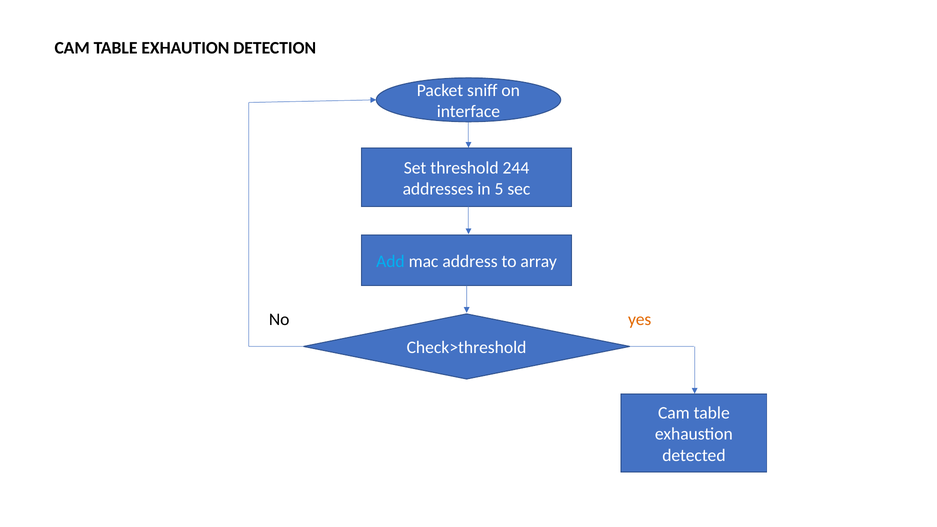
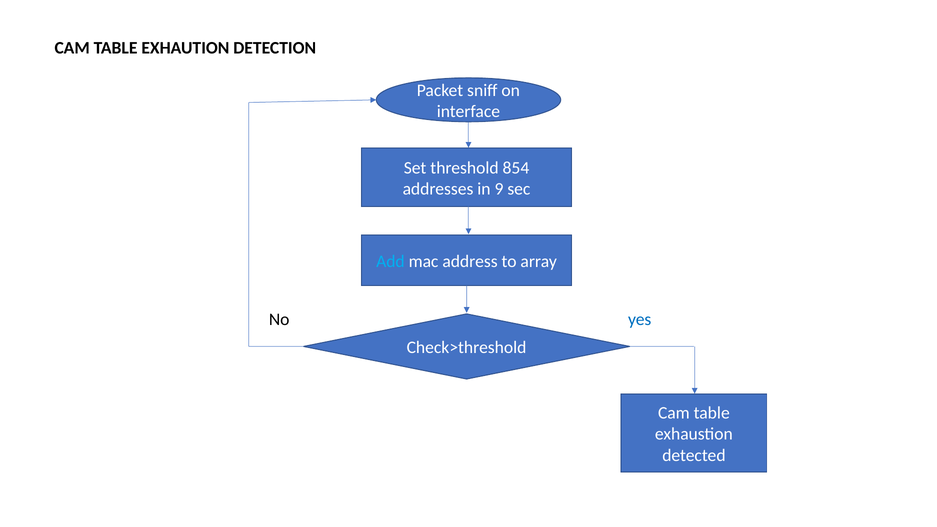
244: 244 -> 854 (516, 168)
5: 5 -> 9 (499, 189)
yes colour: orange -> blue (640, 320)
